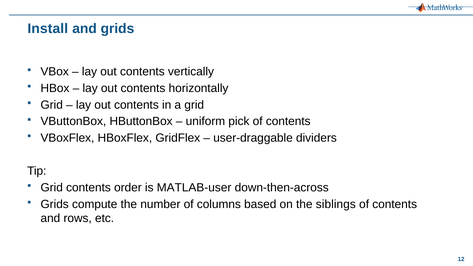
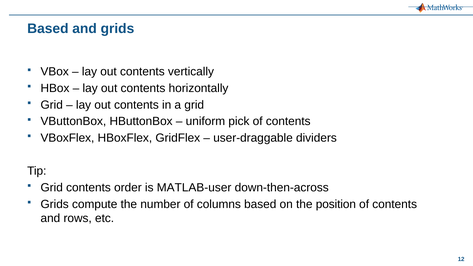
Install: Install -> Based (48, 29)
siblings: siblings -> position (336, 204)
